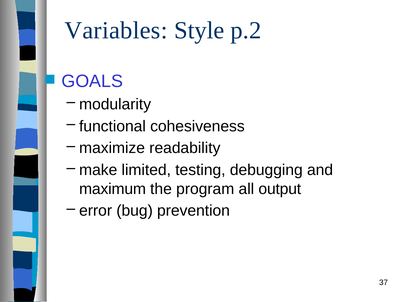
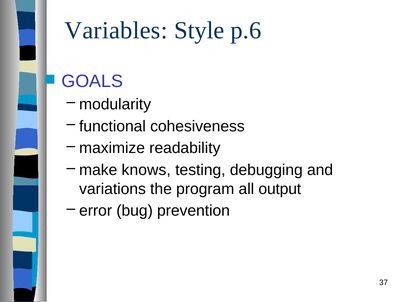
p.2: p.2 -> p.6 (246, 30)
limited: limited -> knows (146, 170)
maximum: maximum -> variations (112, 189)
